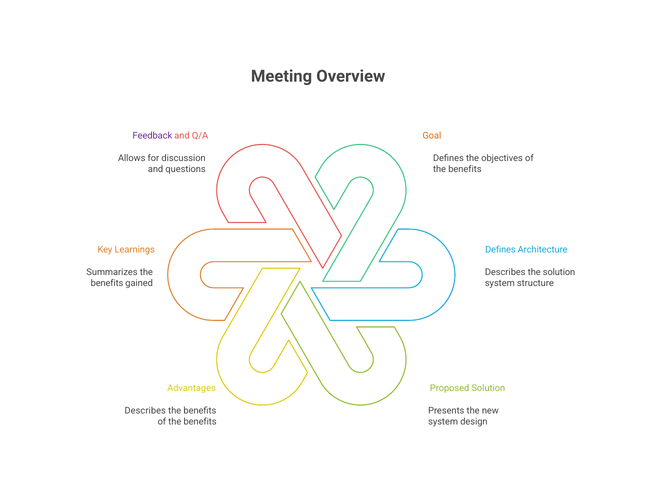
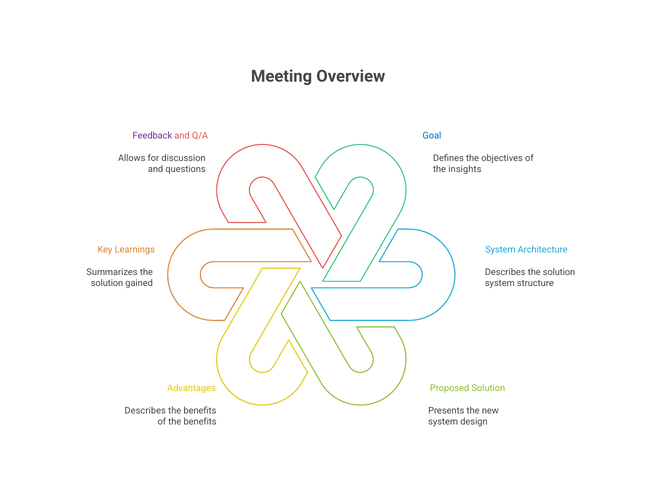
Goal colour: orange -> blue (432, 136)
benefits: benefits -> insights (465, 170)
Learnings Defines: Defines -> System (500, 250)
benefits: benefits -> solution (107, 284)
